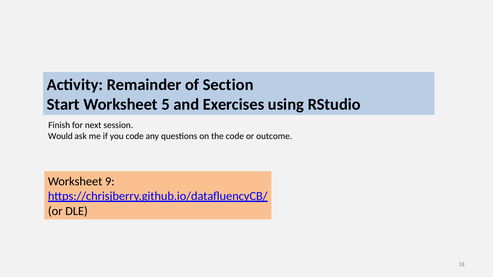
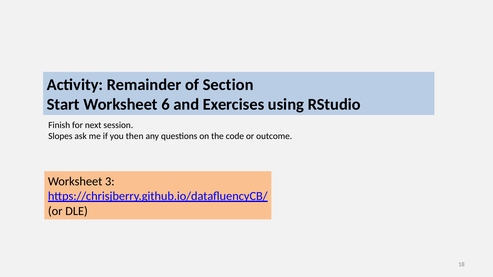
5: 5 -> 6 (166, 105)
Would: Would -> Slopes (60, 136)
you code: code -> then (135, 136)
9: 9 -> 3 (110, 181)
